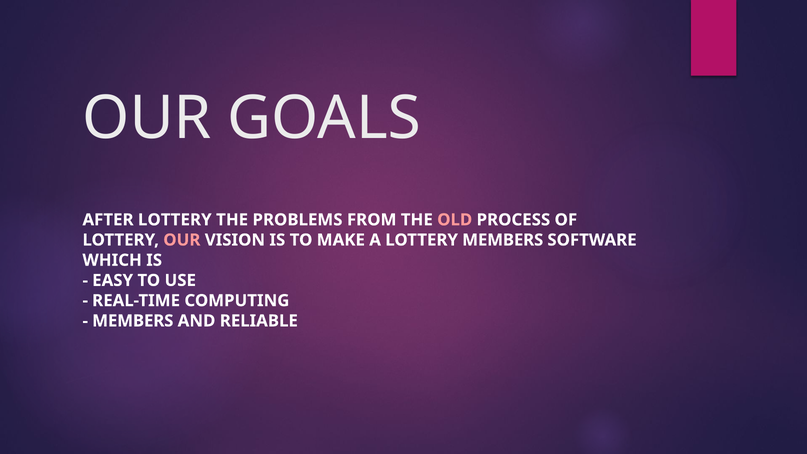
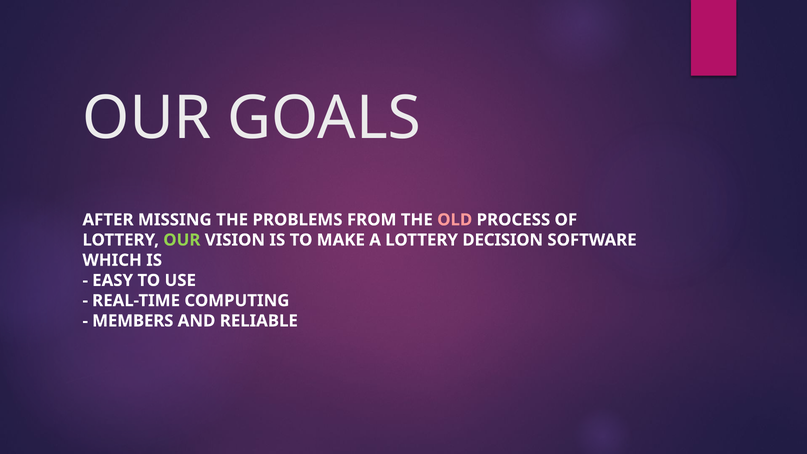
AFTER LOTTERY: LOTTERY -> MISSING (175, 220)
OUR colour: pink -> light green (182, 240)
LOTTERY MEMBERS: MEMBERS -> DECISION (503, 240)
